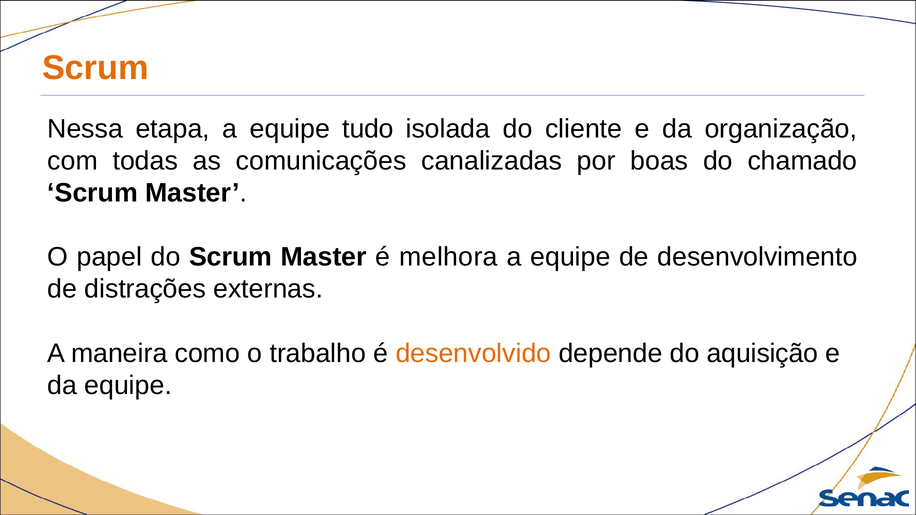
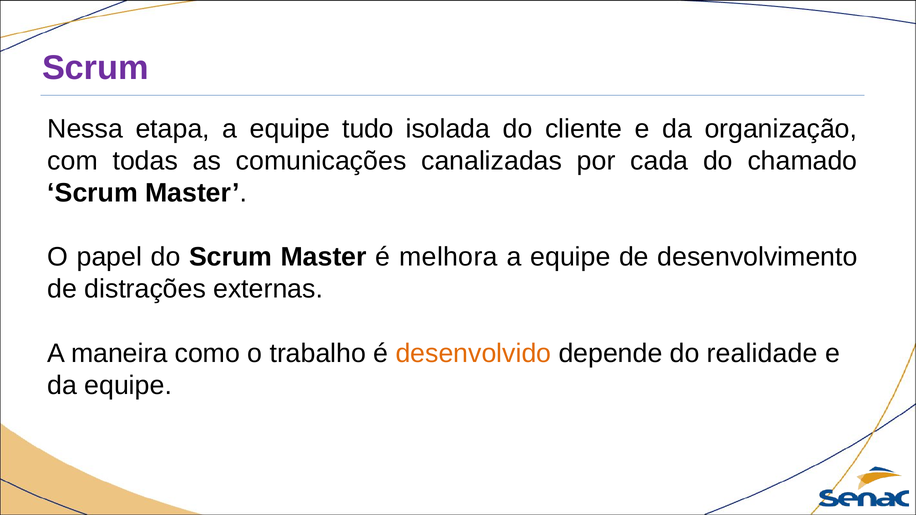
Scrum colour: orange -> purple (95, 68)
boas: boas -> cada (659, 161)
aquisição: aquisição -> realidade (762, 353)
